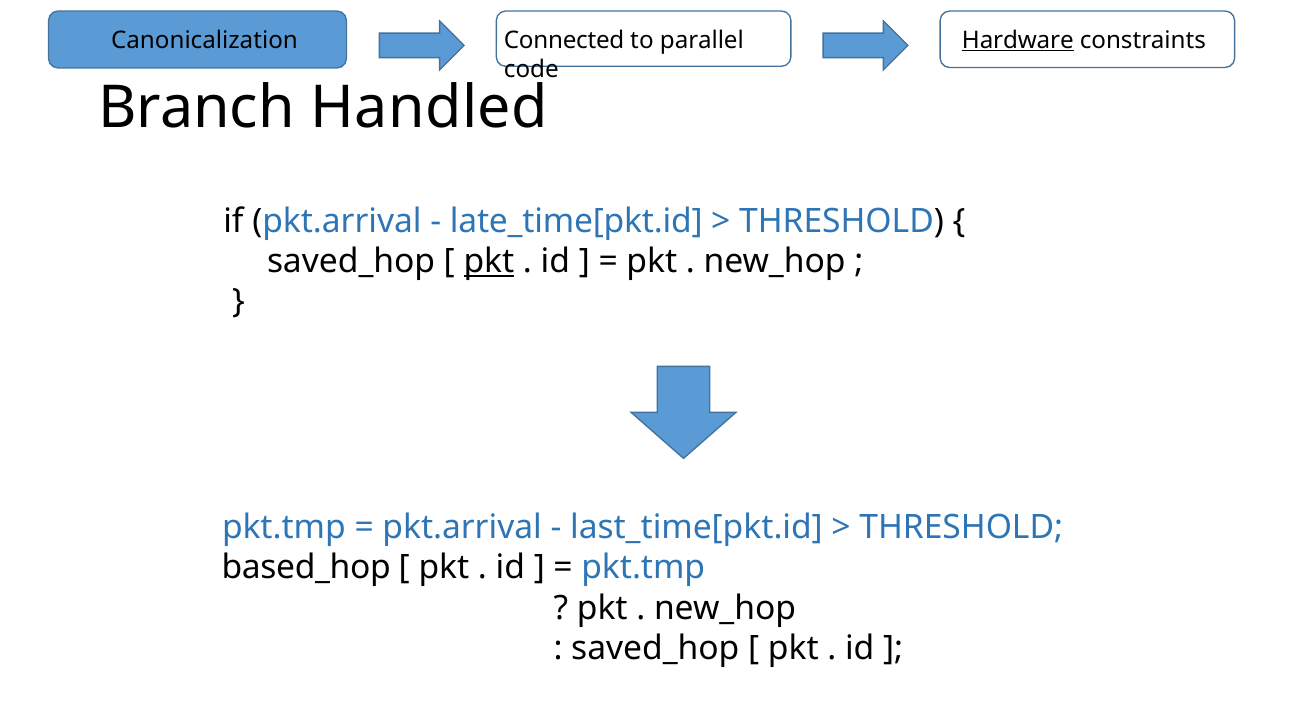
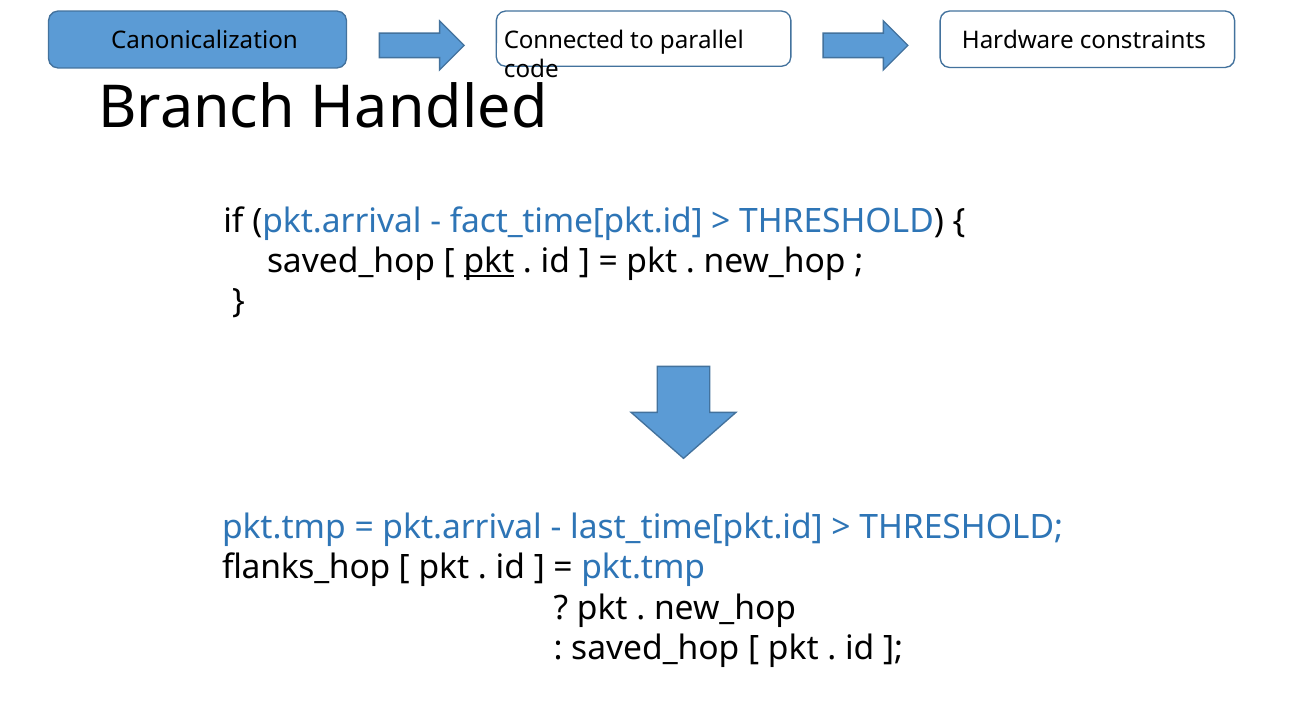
Hardware underline: present -> none (1018, 40)
late_time[pkt.id: late_time[pkt.id -> fact_time[pkt.id (576, 221)
based_hop: based_hop -> flanks_hop (306, 568)
